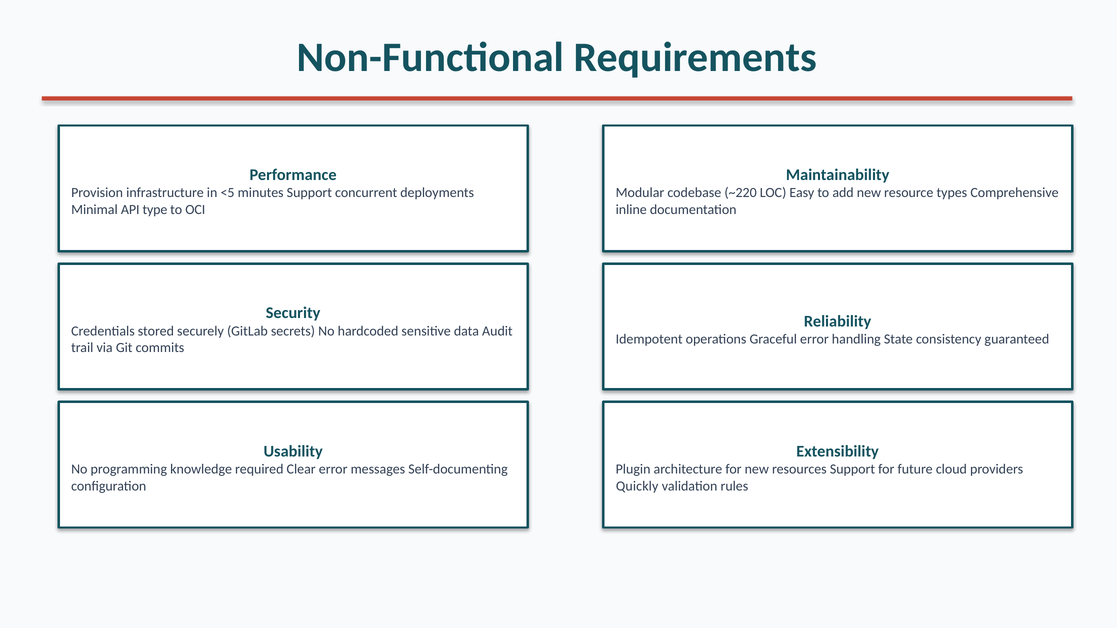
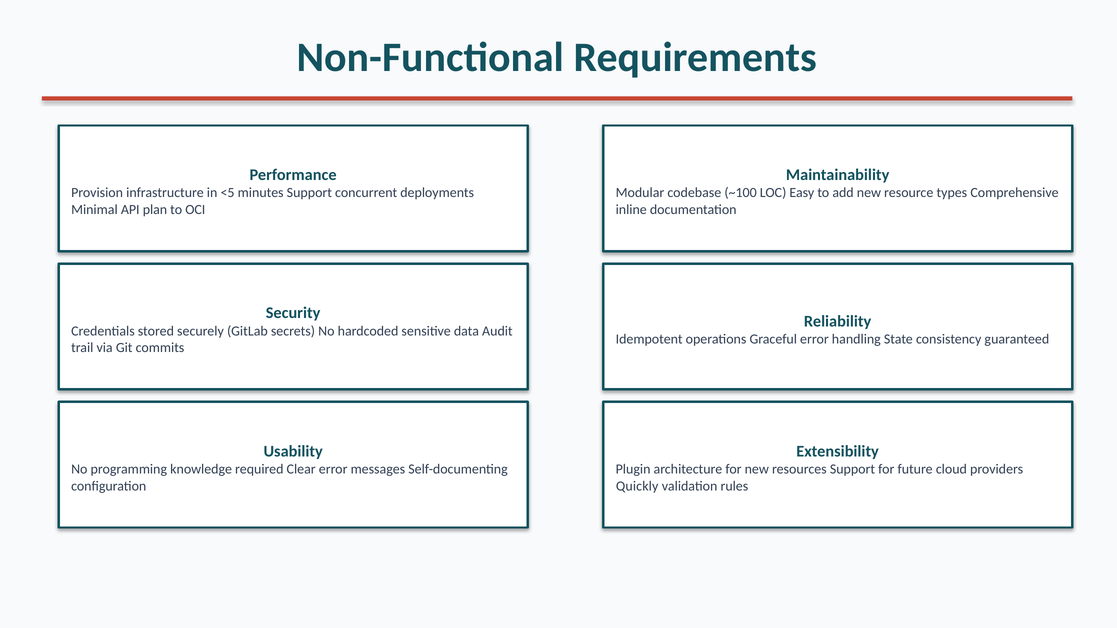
~220: ~220 -> ~100 (741, 193)
type: type -> plan (155, 210)
